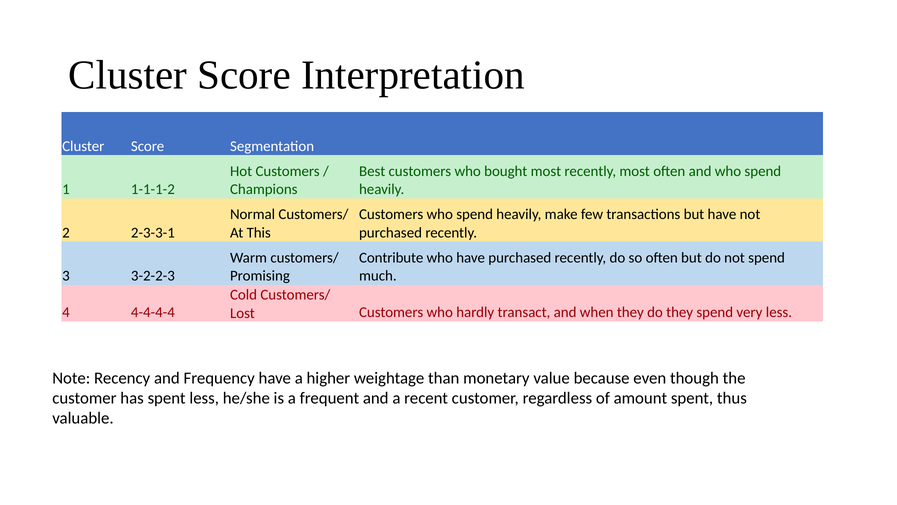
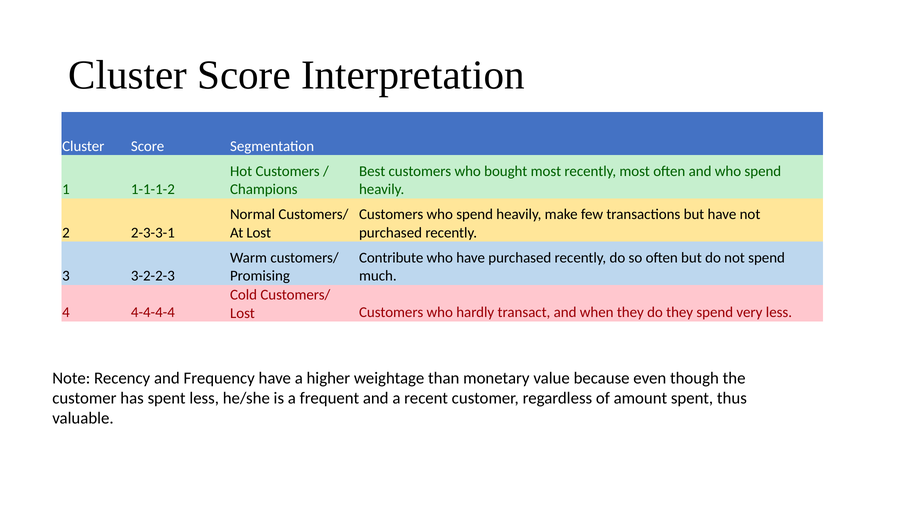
At This: This -> Lost (259, 232)
